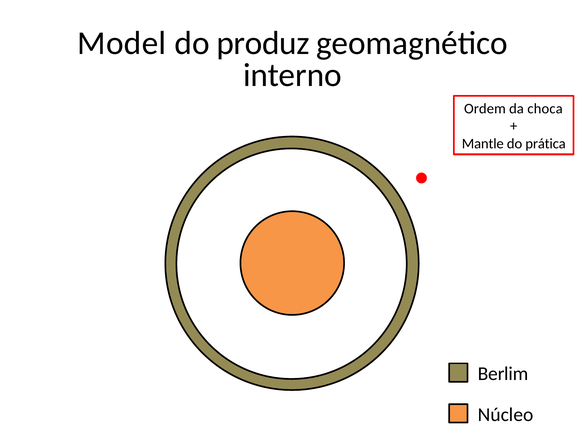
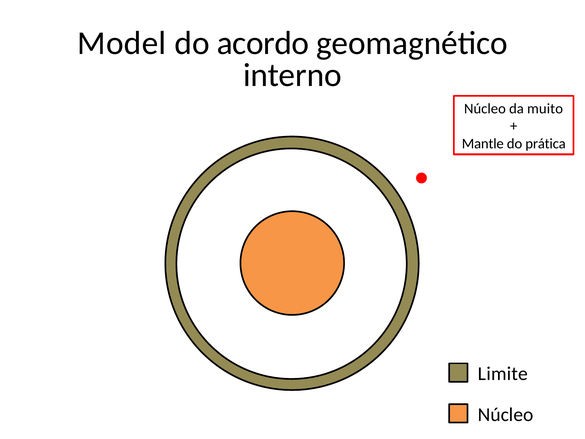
produz: produz -> acordo (263, 43)
Ordem: Ordem -> Núcleo (485, 108)
choca: choca -> muito (545, 108)
Berlim: Berlim -> Limite (503, 374)
